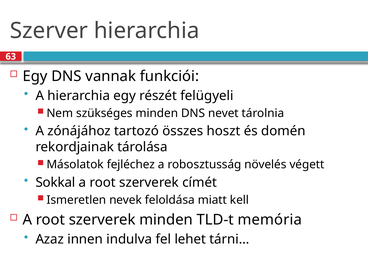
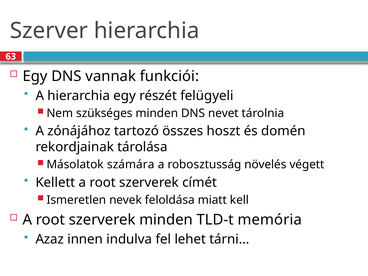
fejléchez: fejléchez -> számára (131, 165)
Sokkal: Sokkal -> Kellett (55, 182)
